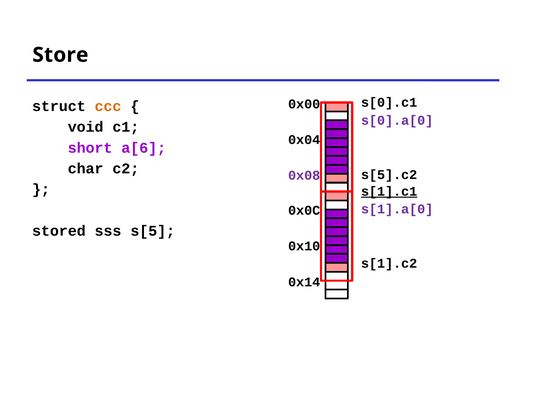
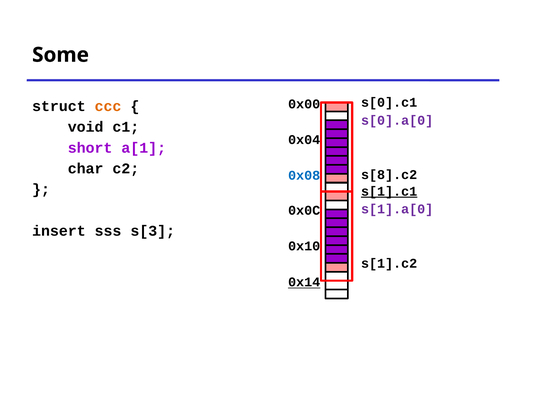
Store: Store -> Some (61, 55)
a[6: a[6 -> a[1 (144, 148)
s[5].c2: s[5].c2 -> s[8].c2 (389, 175)
0x08 colour: purple -> blue (304, 175)
stored: stored -> insert (59, 231)
s[5: s[5 -> s[3 (153, 231)
0x14 underline: none -> present (304, 282)
